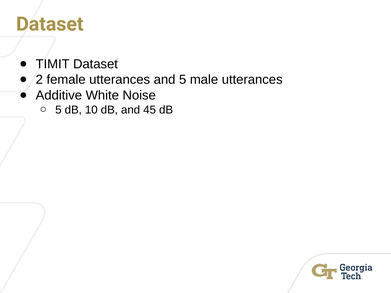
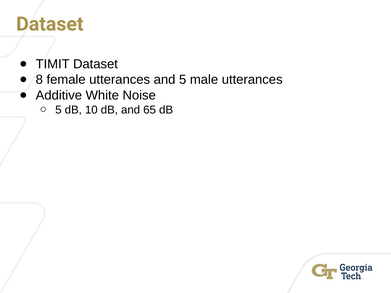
2: 2 -> 8 (39, 80)
45: 45 -> 65 (150, 110)
